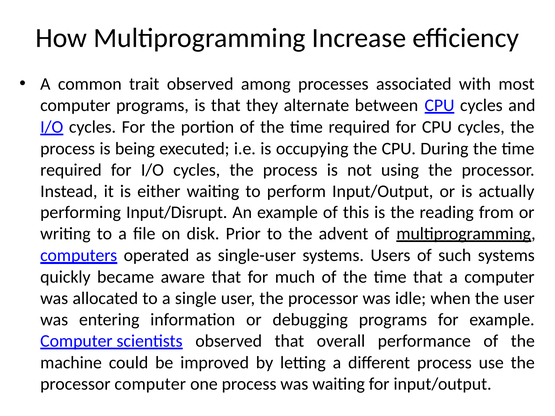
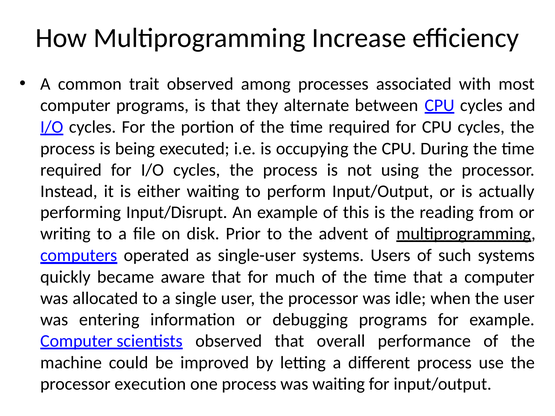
processor computer: computer -> execution (150, 384)
